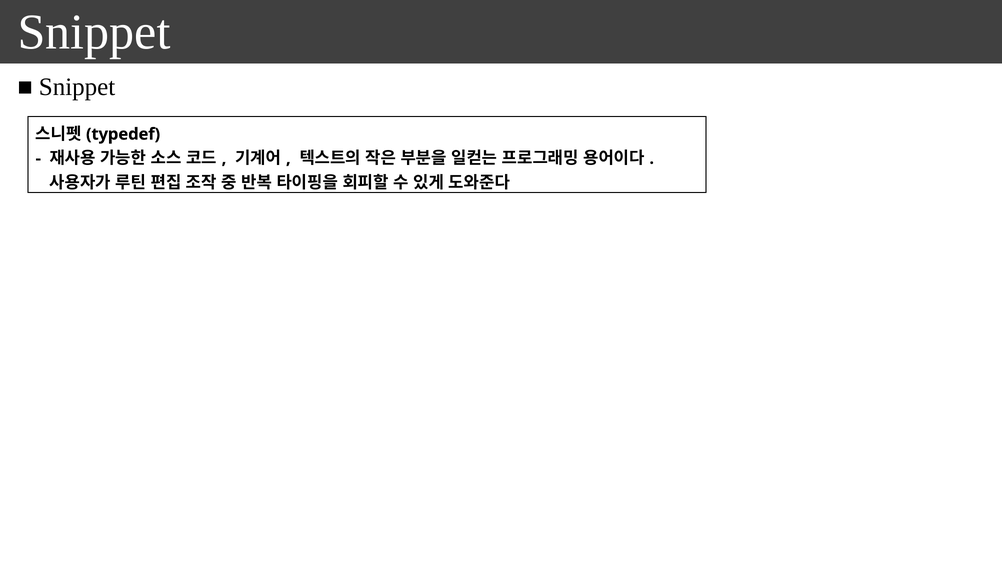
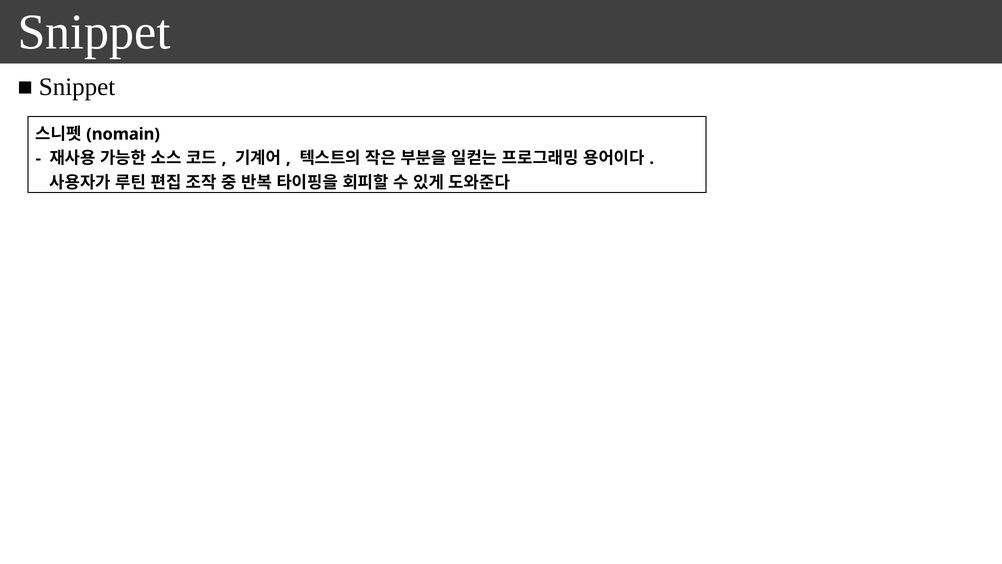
typedef: typedef -> nomain (123, 134)
